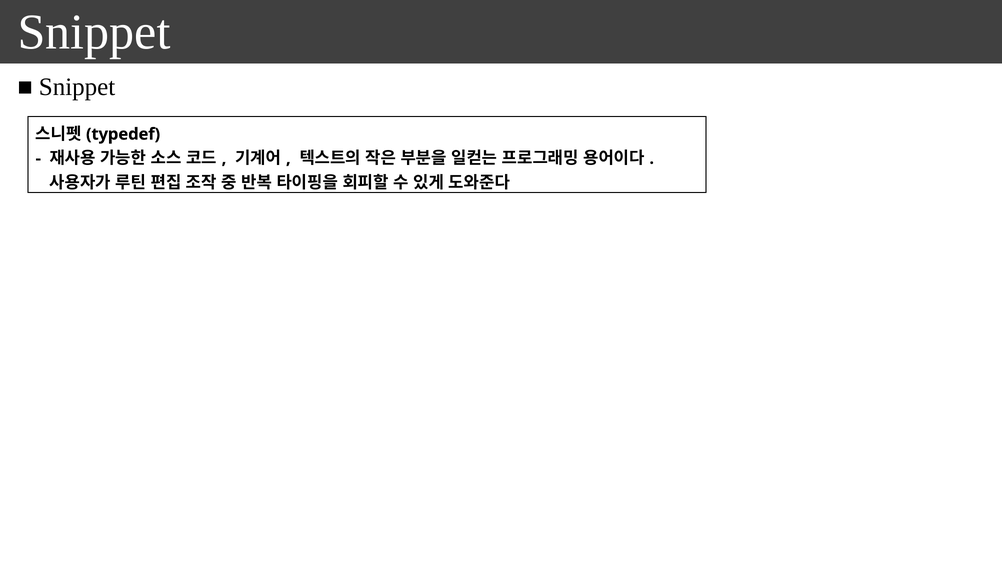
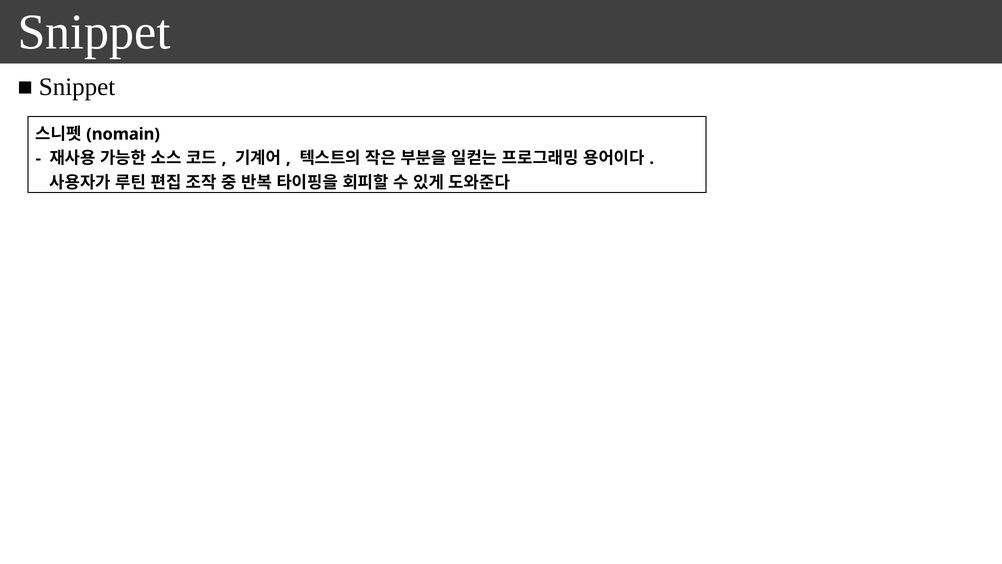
typedef: typedef -> nomain (123, 134)
